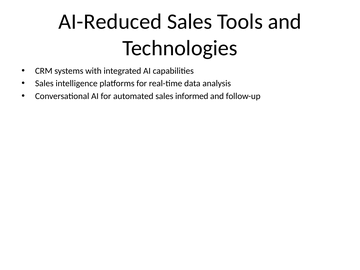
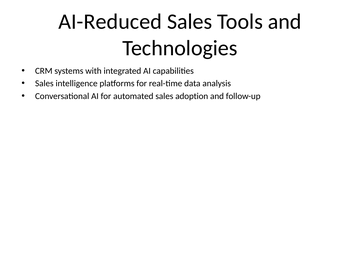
informed: informed -> adoption (192, 96)
